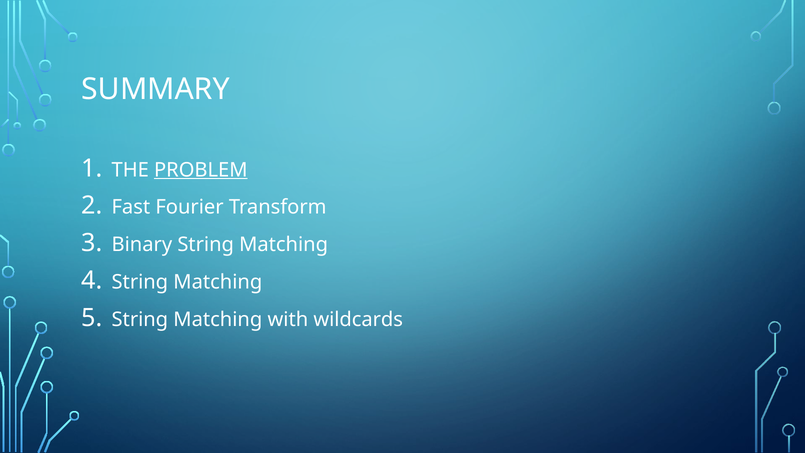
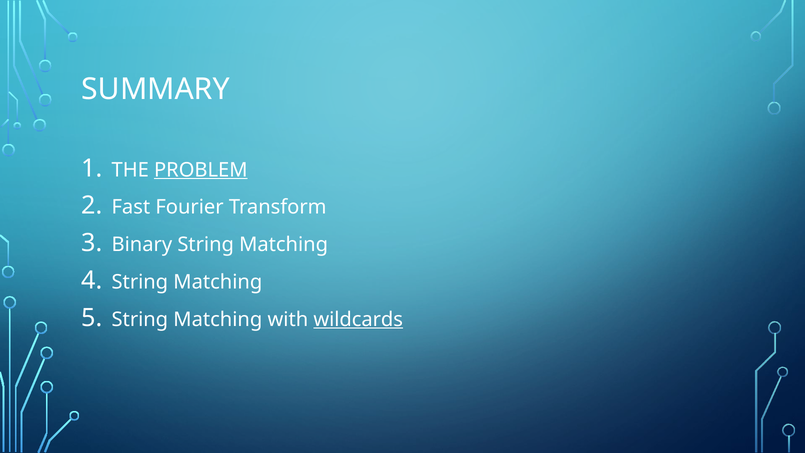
wildcards underline: none -> present (358, 319)
